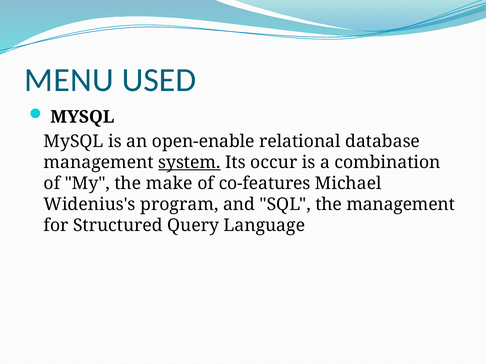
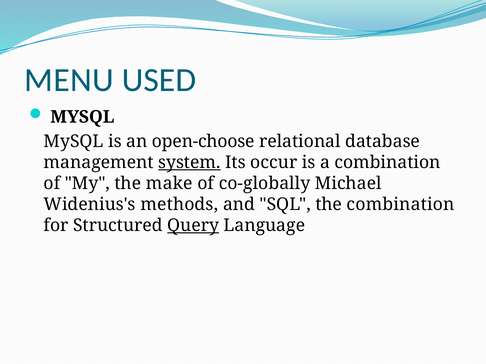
open-enable: open-enable -> open-choose (203, 142)
co-features: co-features -> co-globally (264, 184)
program: program -> methods (179, 205)
the management: management -> combination (401, 205)
Query underline: none -> present (193, 226)
